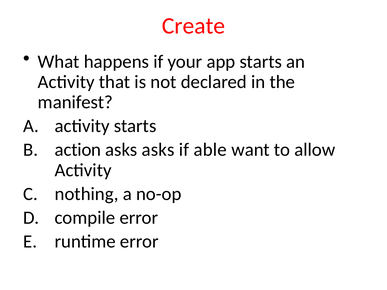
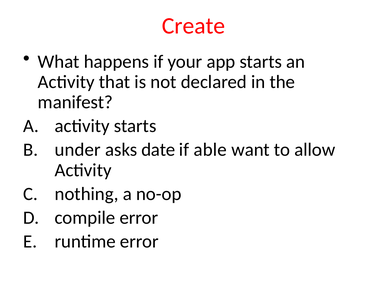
action: action -> under (78, 150)
asks asks: asks -> date (158, 150)
